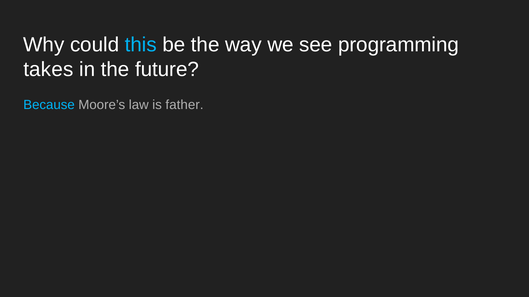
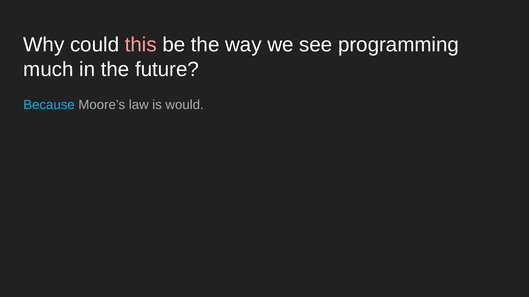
this colour: light blue -> pink (141, 45)
takes: takes -> much (48, 70)
father: father -> would (185, 105)
